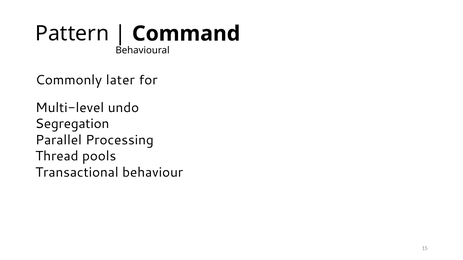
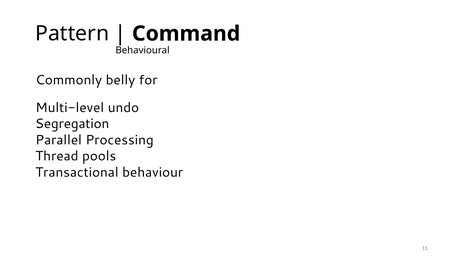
later: later -> belly (120, 80)
